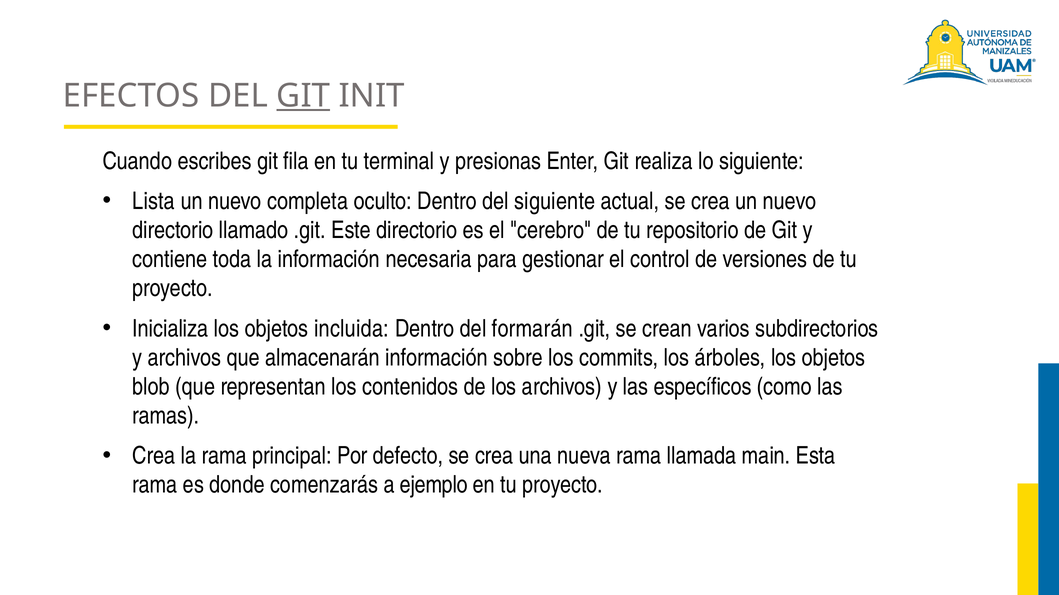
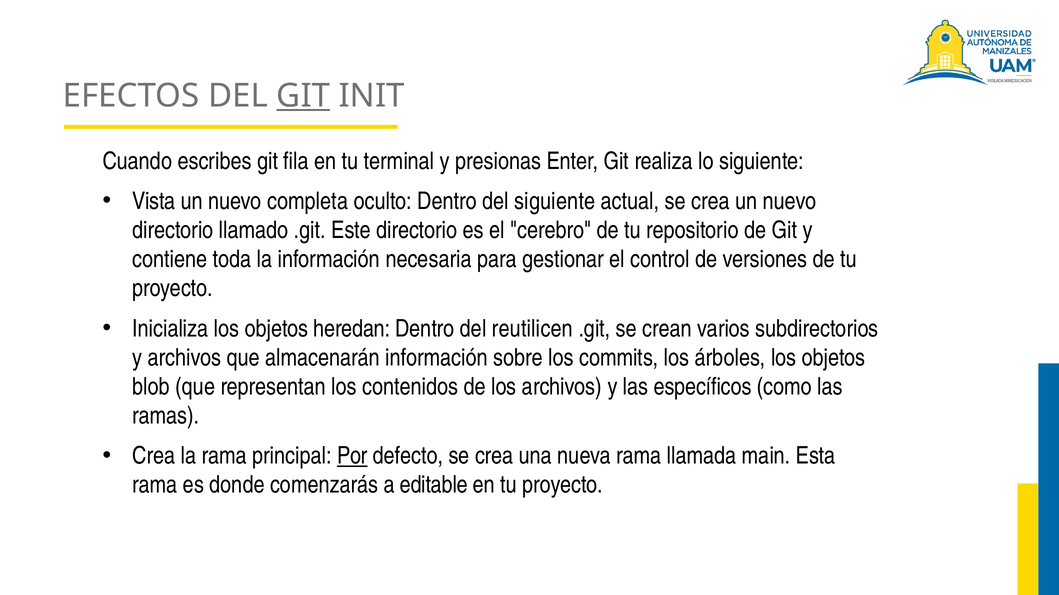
Lista: Lista -> Vista (154, 201)
incluida: incluida -> heredan (352, 329)
formarán: formarán -> reutilicen (532, 329)
Por underline: none -> present (352, 456)
ejemplo: ejemplo -> editable (434, 486)
